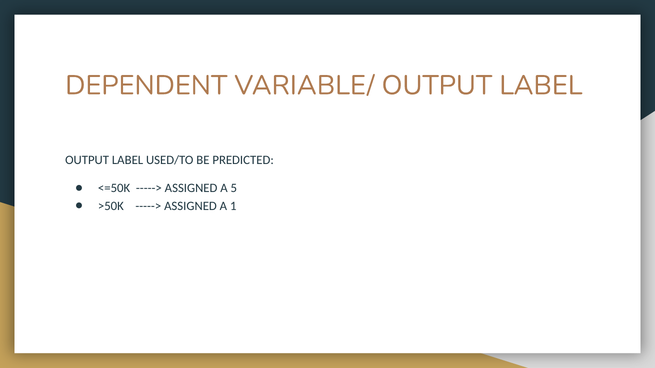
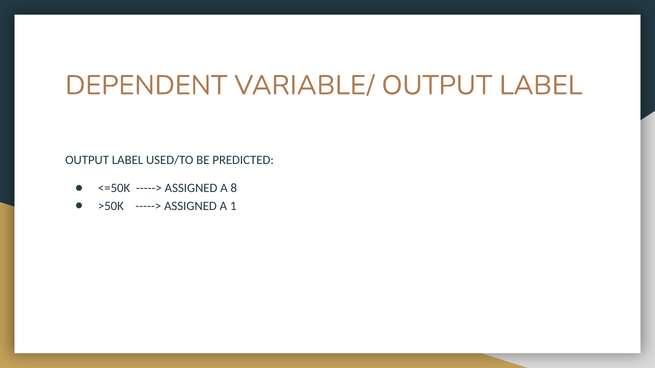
5: 5 -> 8 (234, 189)
